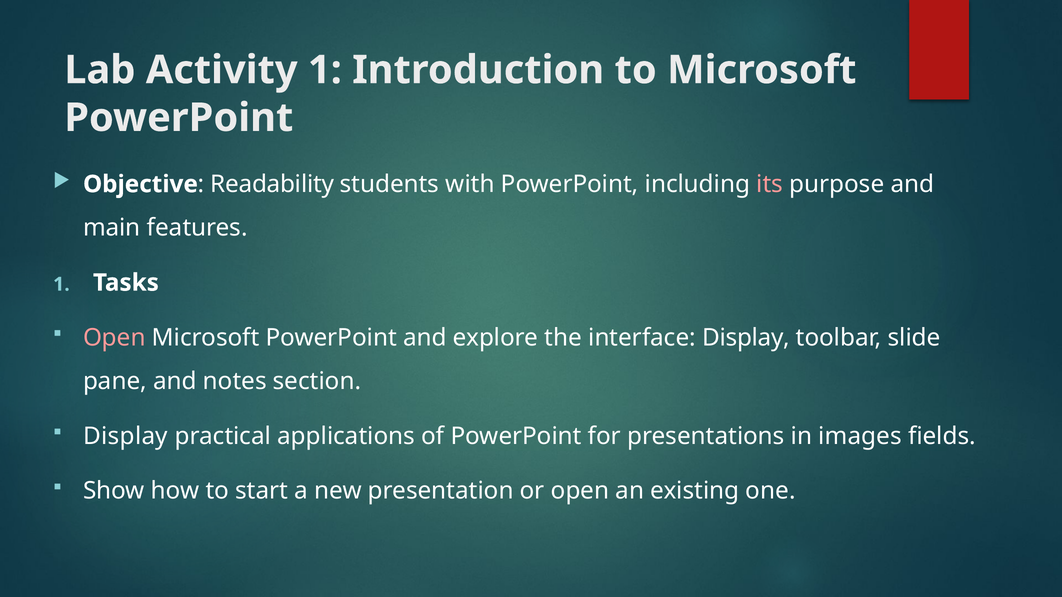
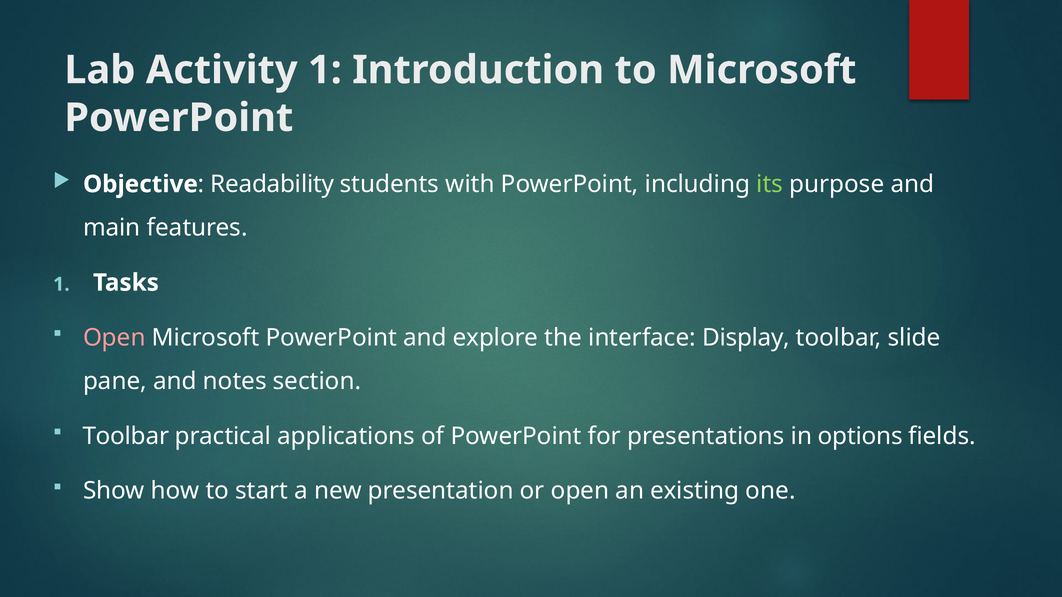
its colour: pink -> light green (770, 184)
Display: Display -> Toolbar (126, 436)
images: images -> options (860, 436)
